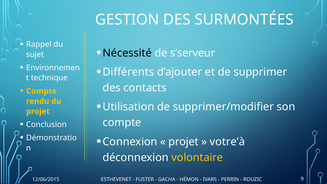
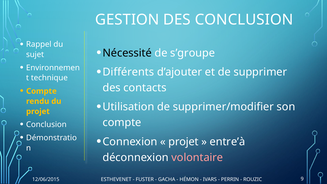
DES SURMONTÉES: SURMONTÉES -> CONCLUSION (244, 20)
s’serveur: s’serveur -> s’groupe (193, 53)
votre’à: votre’à -> entre’à (227, 142)
volontaire colour: yellow -> pink (197, 157)
